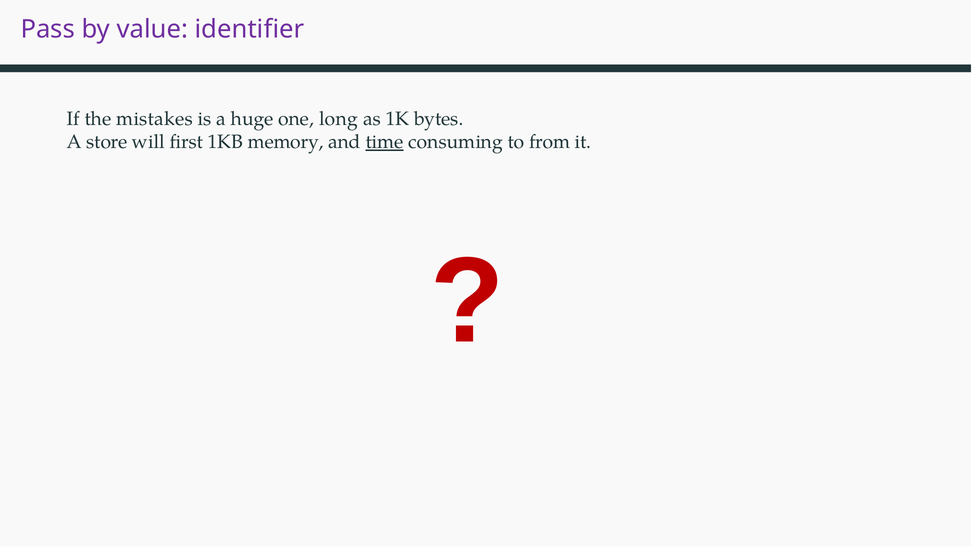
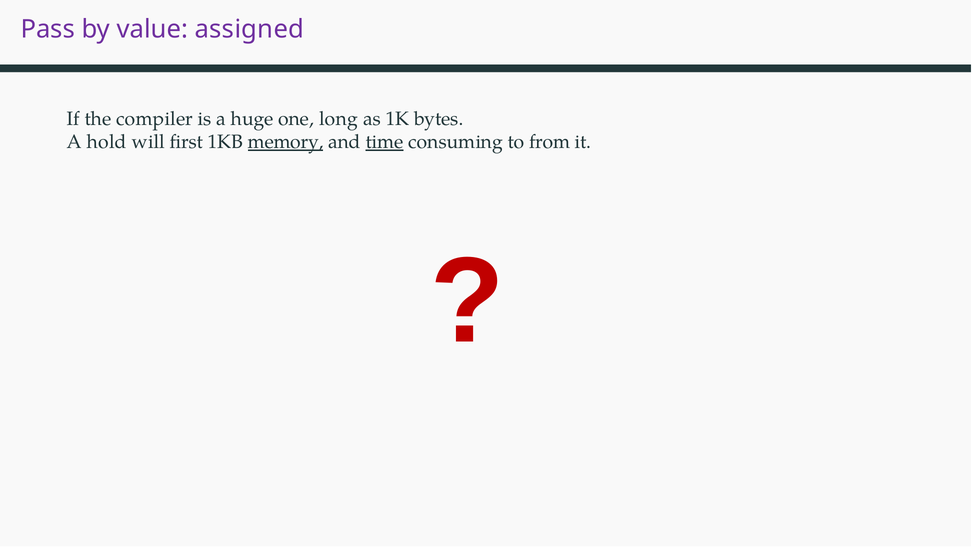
identifier: identifier -> assigned (249, 29)
mistakes: mistakes -> compiler (155, 119)
store: store -> hold (107, 142)
memory underline: none -> present (286, 142)
